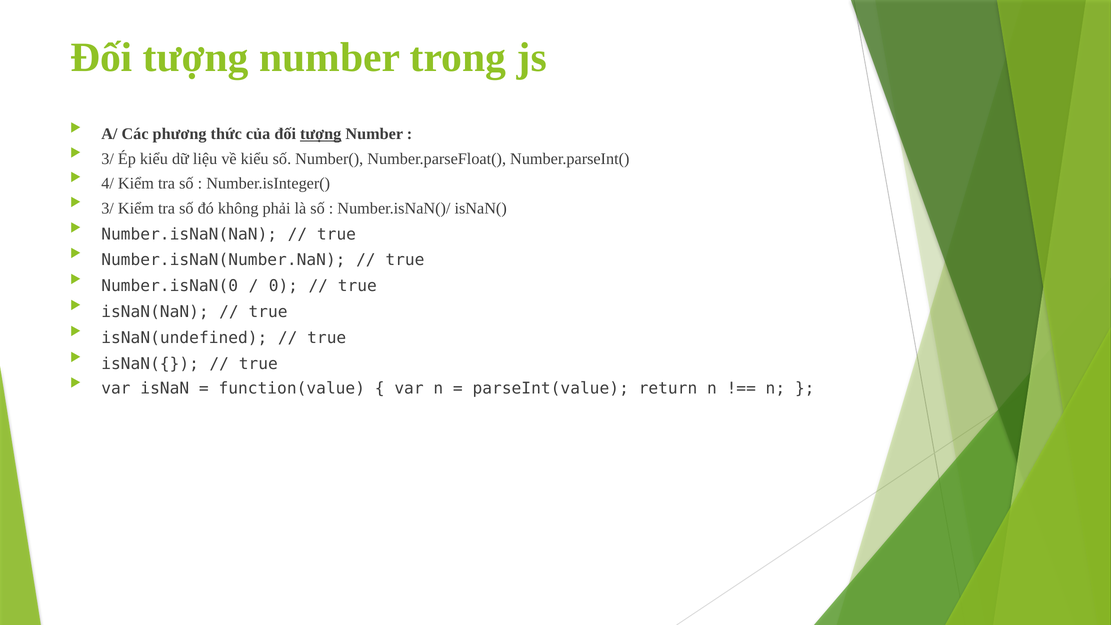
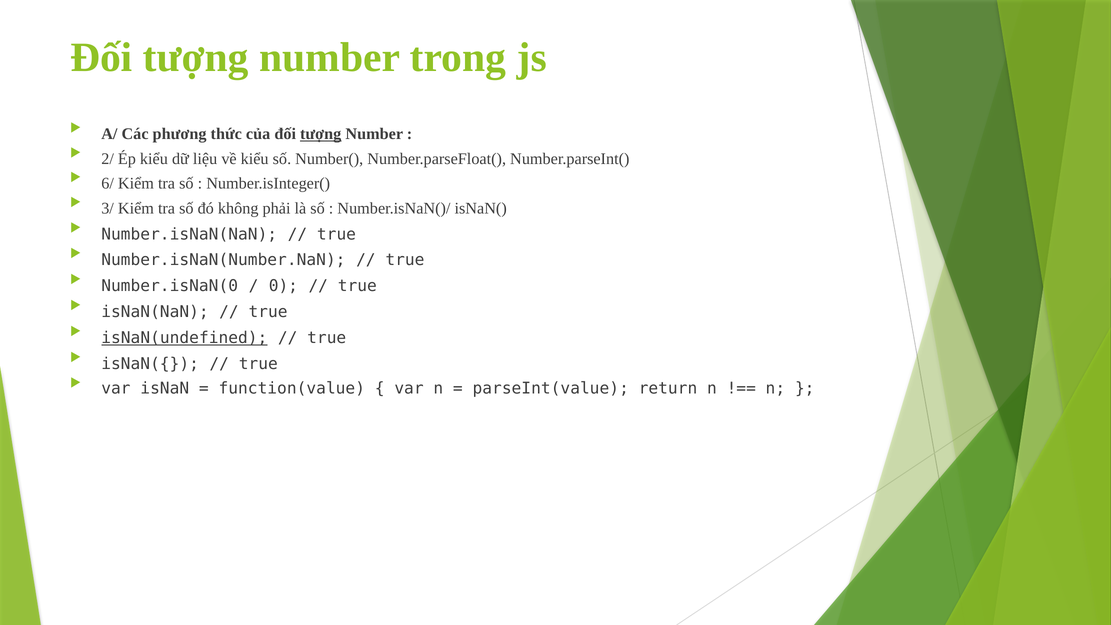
3/: 3/ -> 2/ (108, 159)
4/: 4/ -> 6/ (108, 183)
isNaN(undefined underline: none -> present (184, 338)
